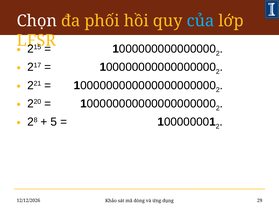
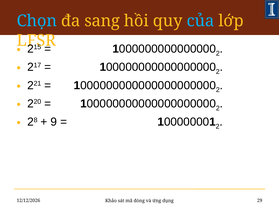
Chọn colour: white -> light blue (37, 21)
phối: phối -> sang (102, 21)
5: 5 -> 9 (54, 121)
